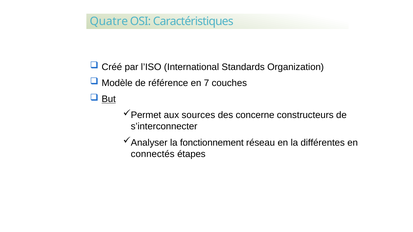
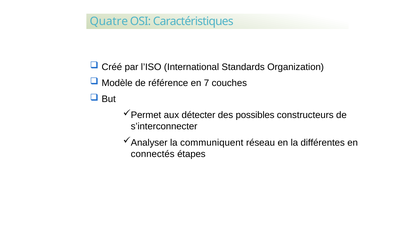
But underline: present -> none (109, 99)
sources: sources -> détecter (198, 115)
concerne: concerne -> possibles (255, 115)
fonctionnement: fonctionnement -> communiquent (212, 143)
